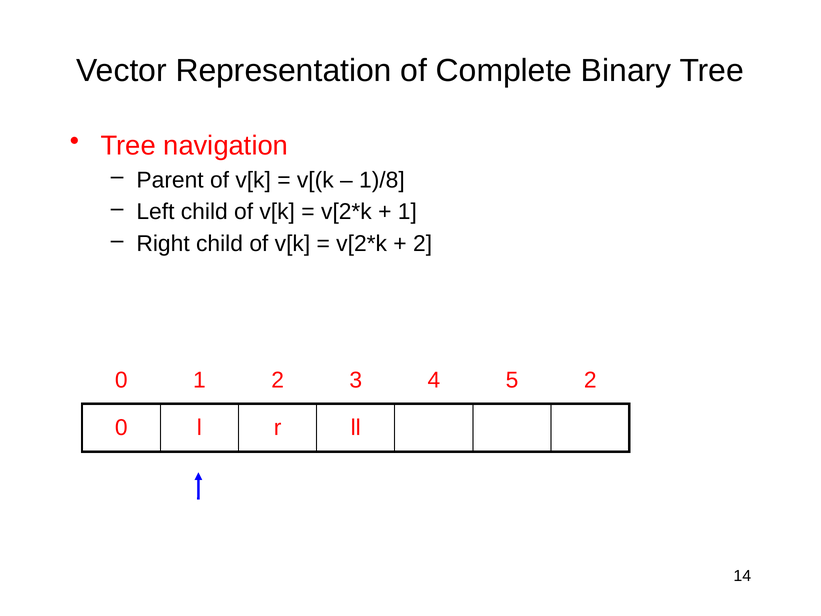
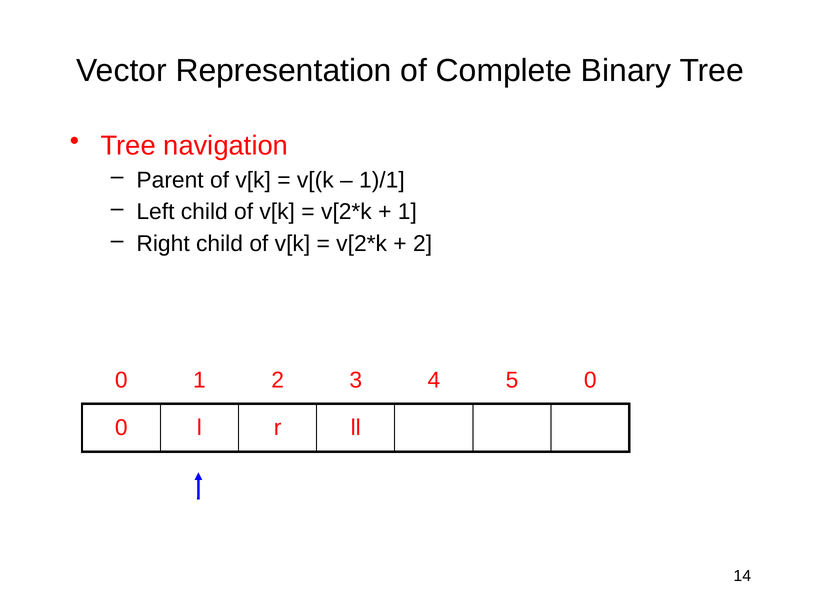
1)/8: 1)/8 -> 1)/1 (382, 180)
5 2: 2 -> 0 (590, 380)
